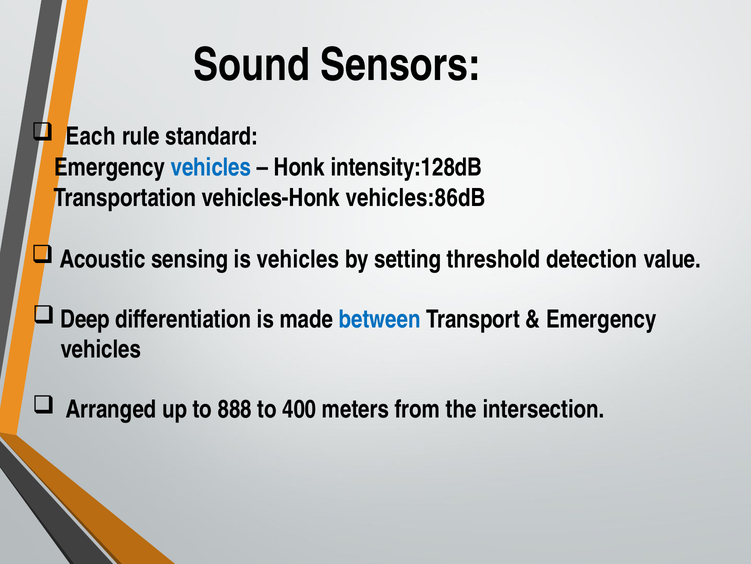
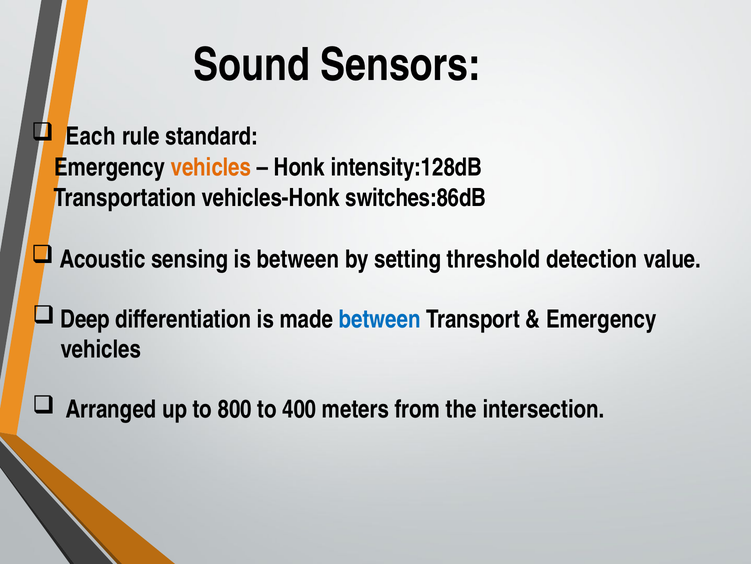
vehicles colour: blue -> orange (211, 167)
vehicles:86dB: vehicles:86dB -> switches:86dB (416, 198)
is vehicles: vehicles -> between (298, 259)
888: 888 -> 800 (235, 409)
